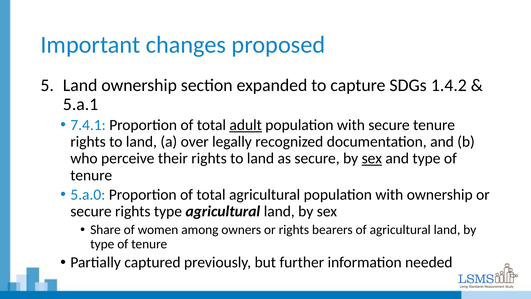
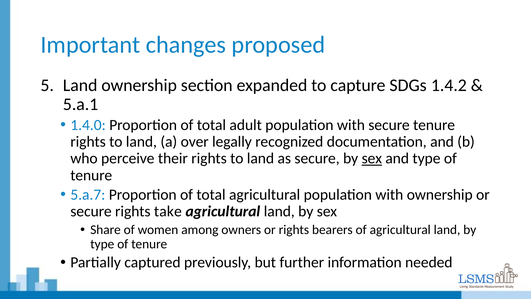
7.4.1: 7.4.1 -> 1.4.0 (88, 125)
adult underline: present -> none (246, 125)
5.a.0: 5.a.0 -> 5.a.7 (88, 195)
rights type: type -> take (168, 211)
